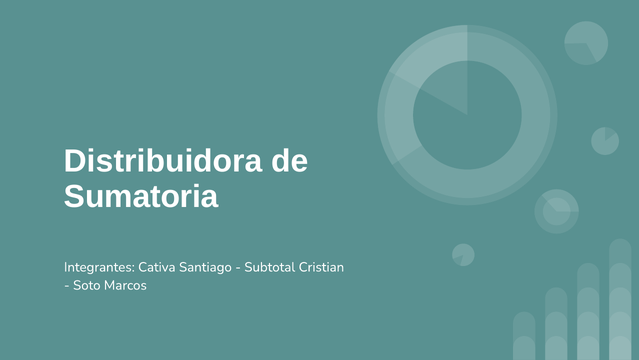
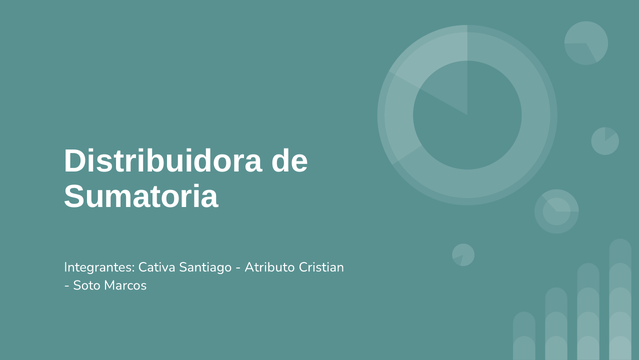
Subtotal: Subtotal -> Atributo (270, 267)
